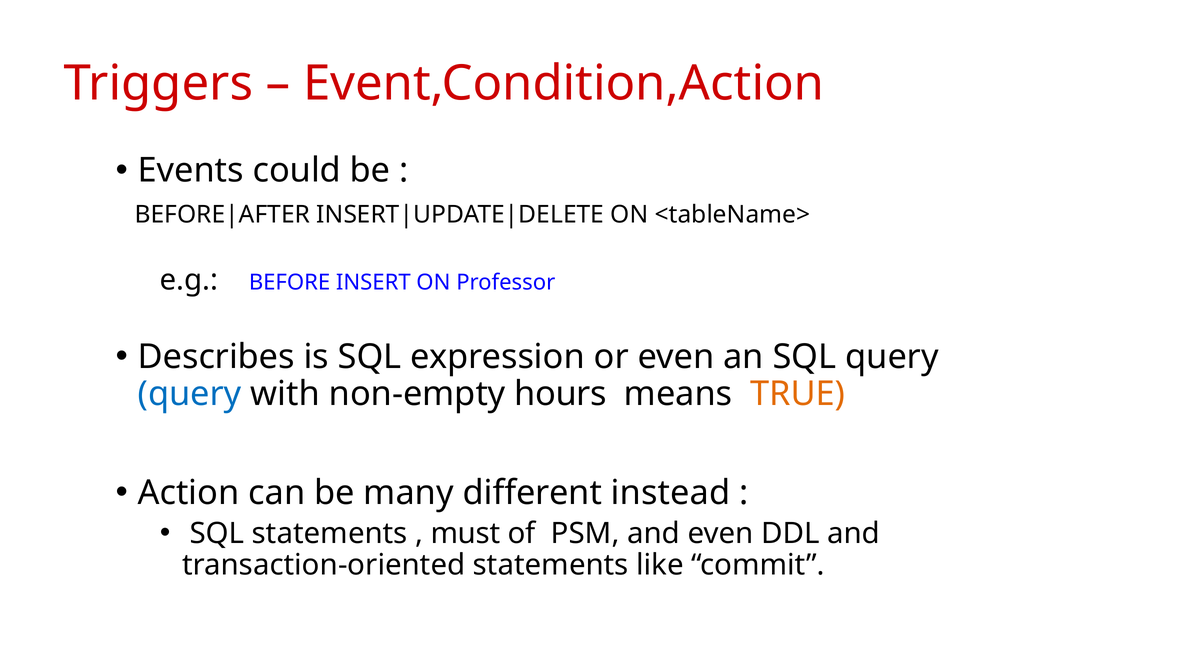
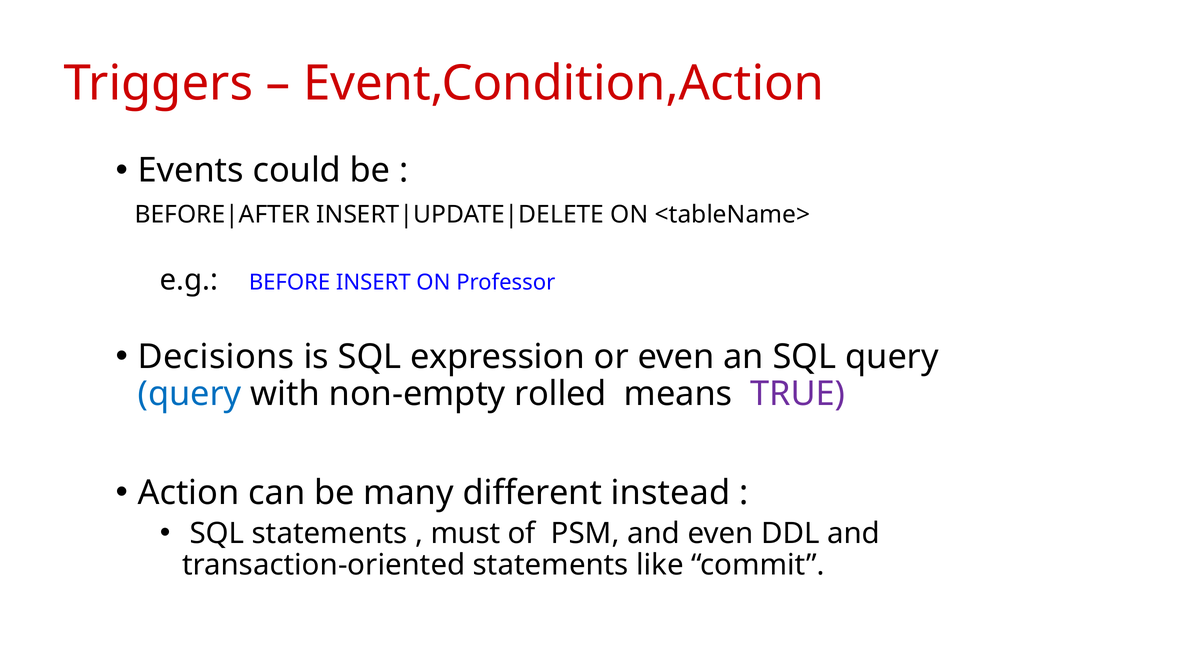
Describes: Describes -> Decisions (216, 357)
hours: hours -> rolled (560, 394)
TRUE colour: orange -> purple (798, 394)
